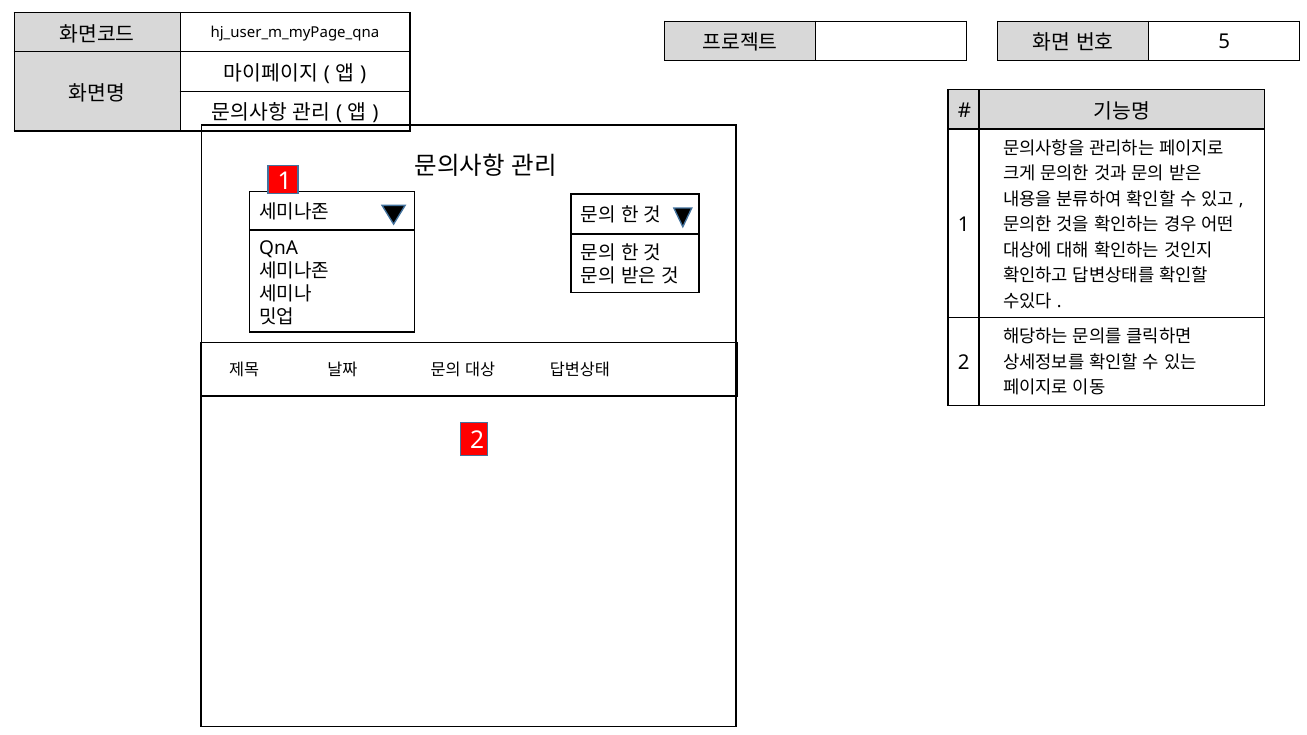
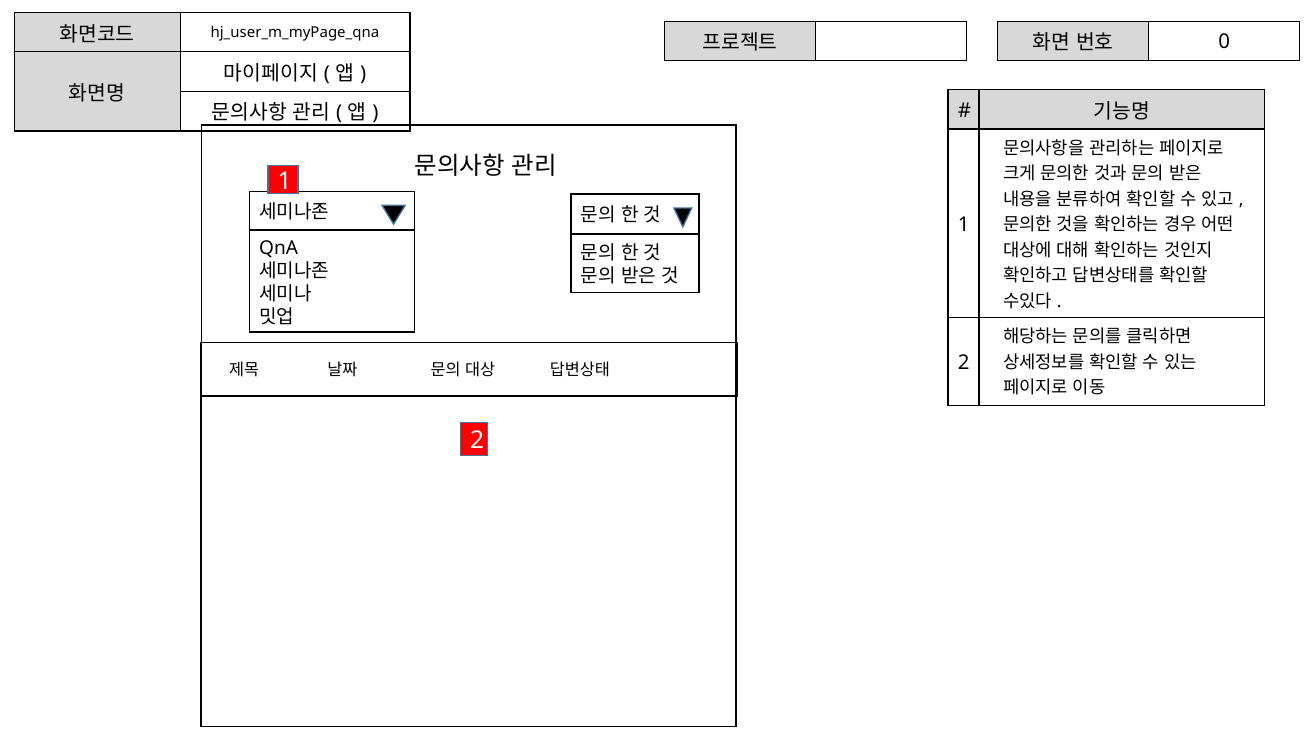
5: 5 -> 0 (1224, 42)
